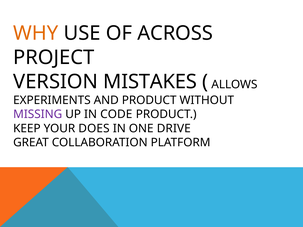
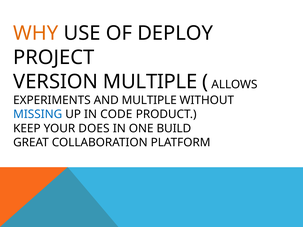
ACROSS: ACROSS -> DEPLOY (175, 33)
VERSION MISTAKES: MISTAKES -> MULTIPLE (150, 82)
AND PRODUCT: PRODUCT -> MULTIPLE (149, 100)
MISSING colour: purple -> blue (38, 114)
DRIVE: DRIVE -> BUILD (174, 129)
